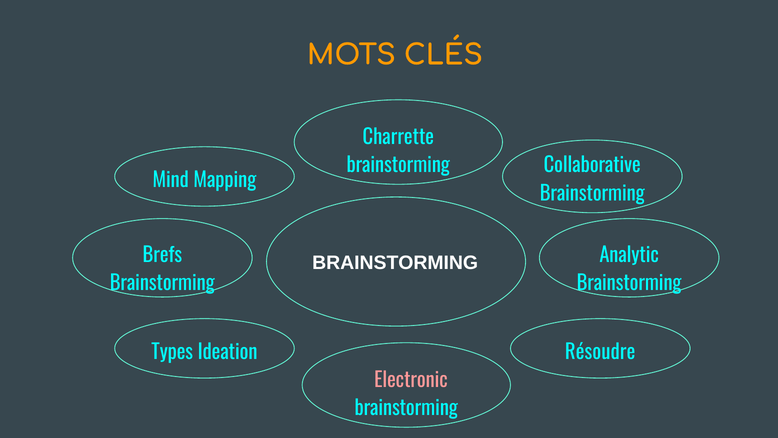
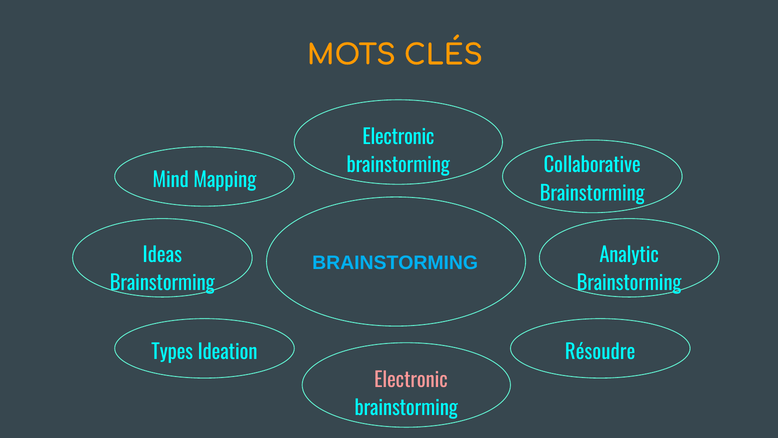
Charrette: Charrette -> Electronic (398, 137)
Brefs: Brefs -> Ideas (162, 255)
BRAINSTORMING colour: white -> light blue (395, 263)
